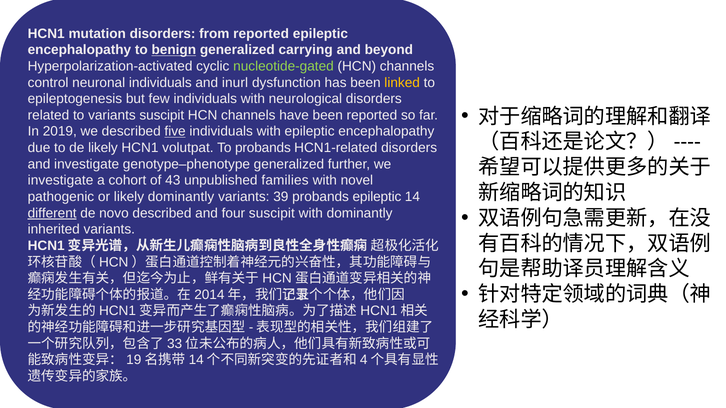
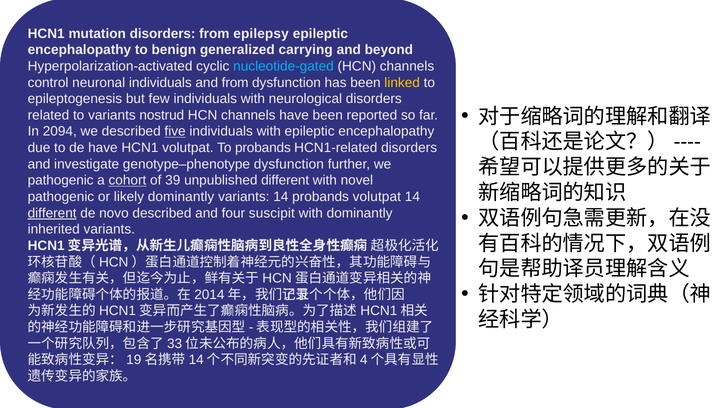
from reported: reported -> epilepsy (261, 34)
benign underline: present -> none (174, 50)
nucleotide-gated colour: light green -> light blue (283, 66)
and inurl: inurl -> from (235, 83)
variants suscipit: suscipit -> nostrud (162, 115)
2019: 2019 -> 2094 (60, 132)
de likely: likely -> have (103, 148)
genotype–phenotype generalized: generalized -> dysfunction (289, 164)
investigate: investigate -> pathogenic (61, 181)
cohort underline: none -> present (127, 181)
43: 43 -> 39 (173, 181)
unpublished families: families -> different (285, 181)
variants 39: 39 -> 14 (281, 197)
probands epileptic: epileptic -> volutpat (377, 197)
